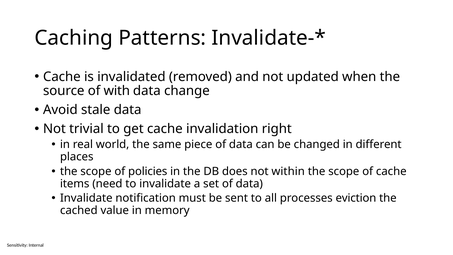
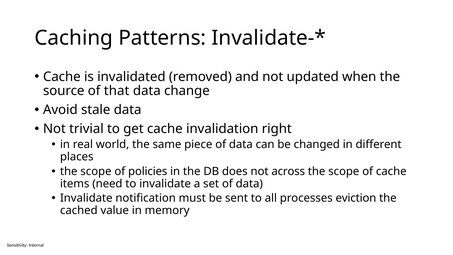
with: with -> that (117, 91)
within: within -> across (288, 171)
